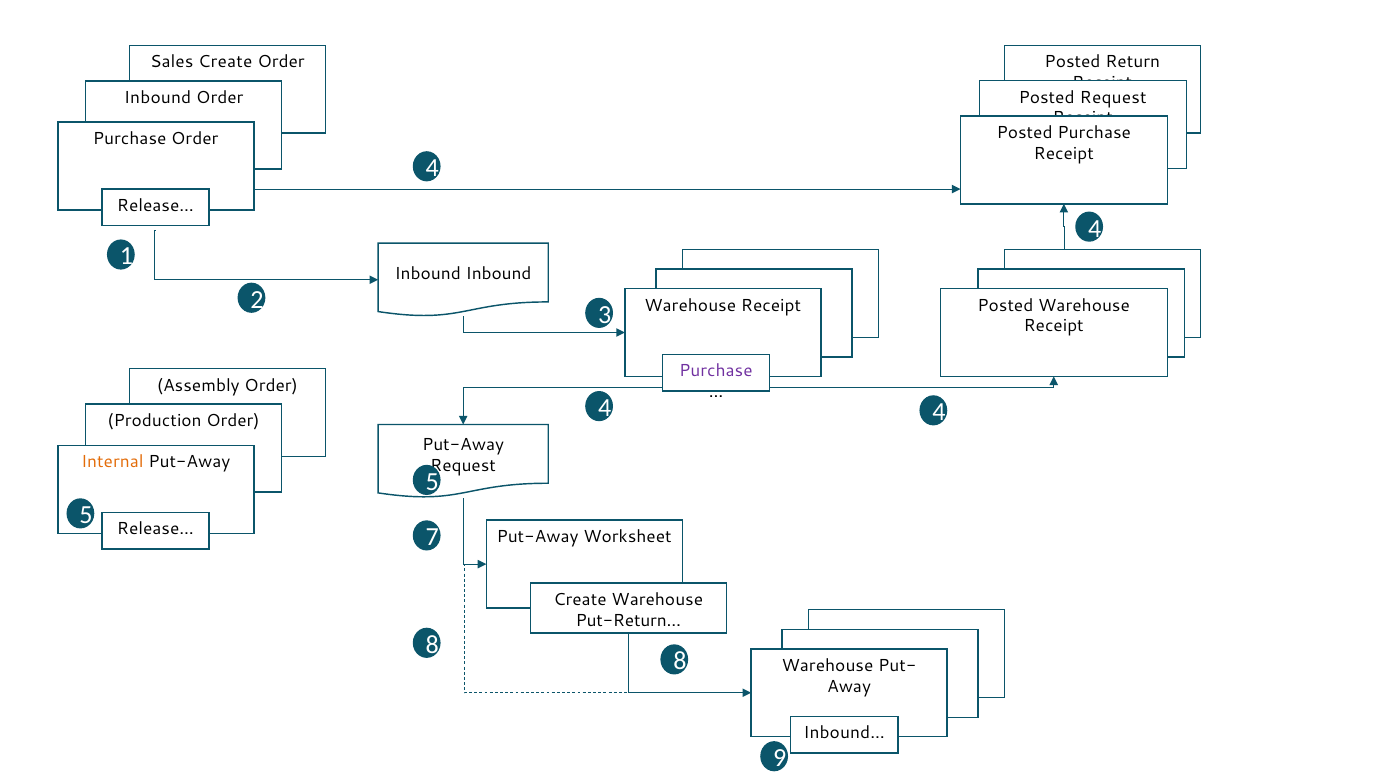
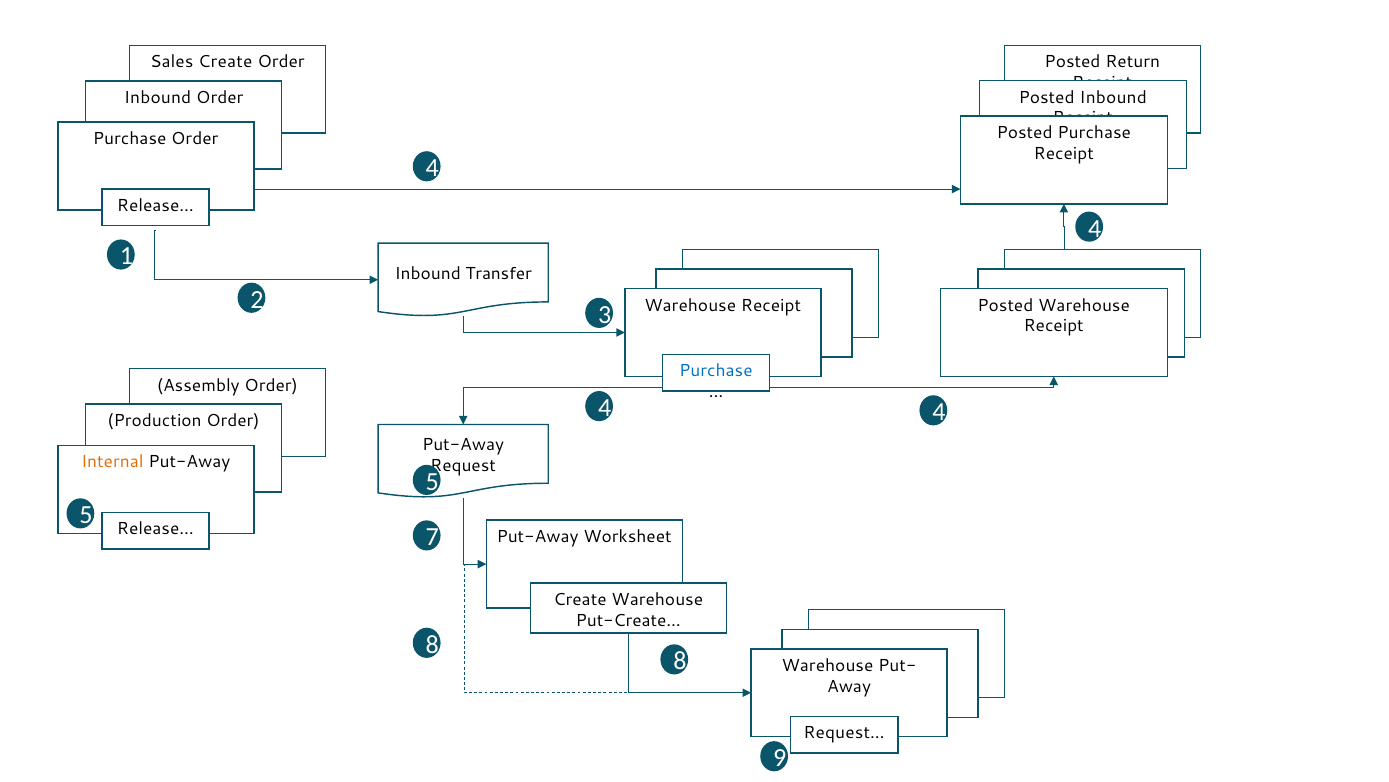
Posted Request: Request -> Inbound (1113, 97)
Inbound Inbound: Inbound -> Transfer (499, 273)
Purchase colour: purple -> blue (716, 371)
Put-Return…: Put-Return… -> Put-Create… (628, 620)
Inbound…: Inbound… -> Request… (844, 733)
